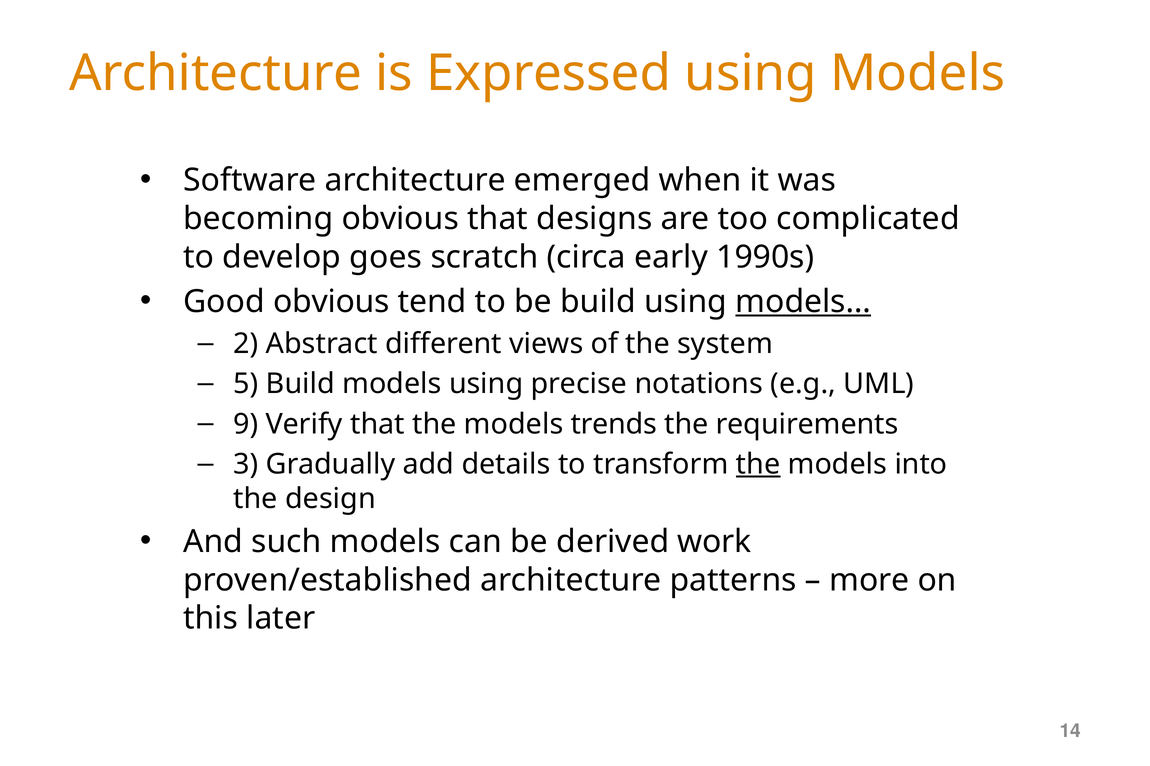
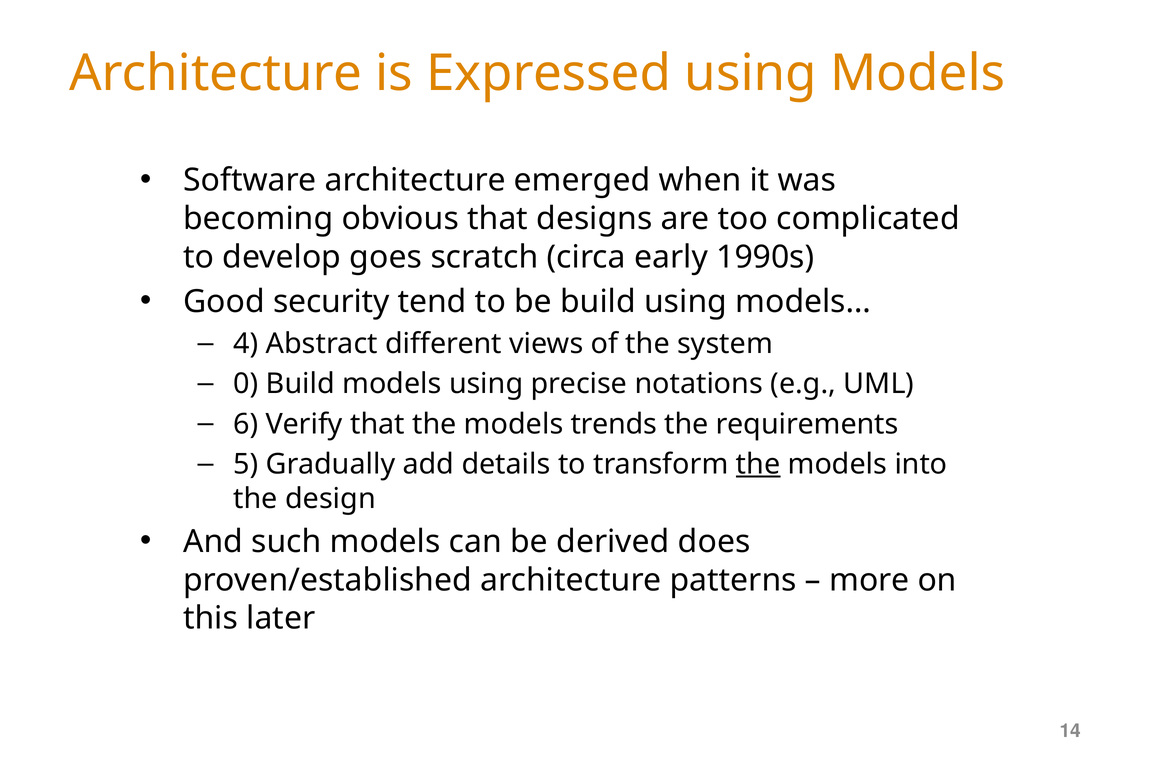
Good obvious: obvious -> security (331, 302)
models… underline: present -> none (803, 302)
2: 2 -> 4 (246, 344)
5: 5 -> 0 (246, 384)
9: 9 -> 6 (246, 424)
3: 3 -> 5 (246, 465)
work: work -> does (714, 542)
